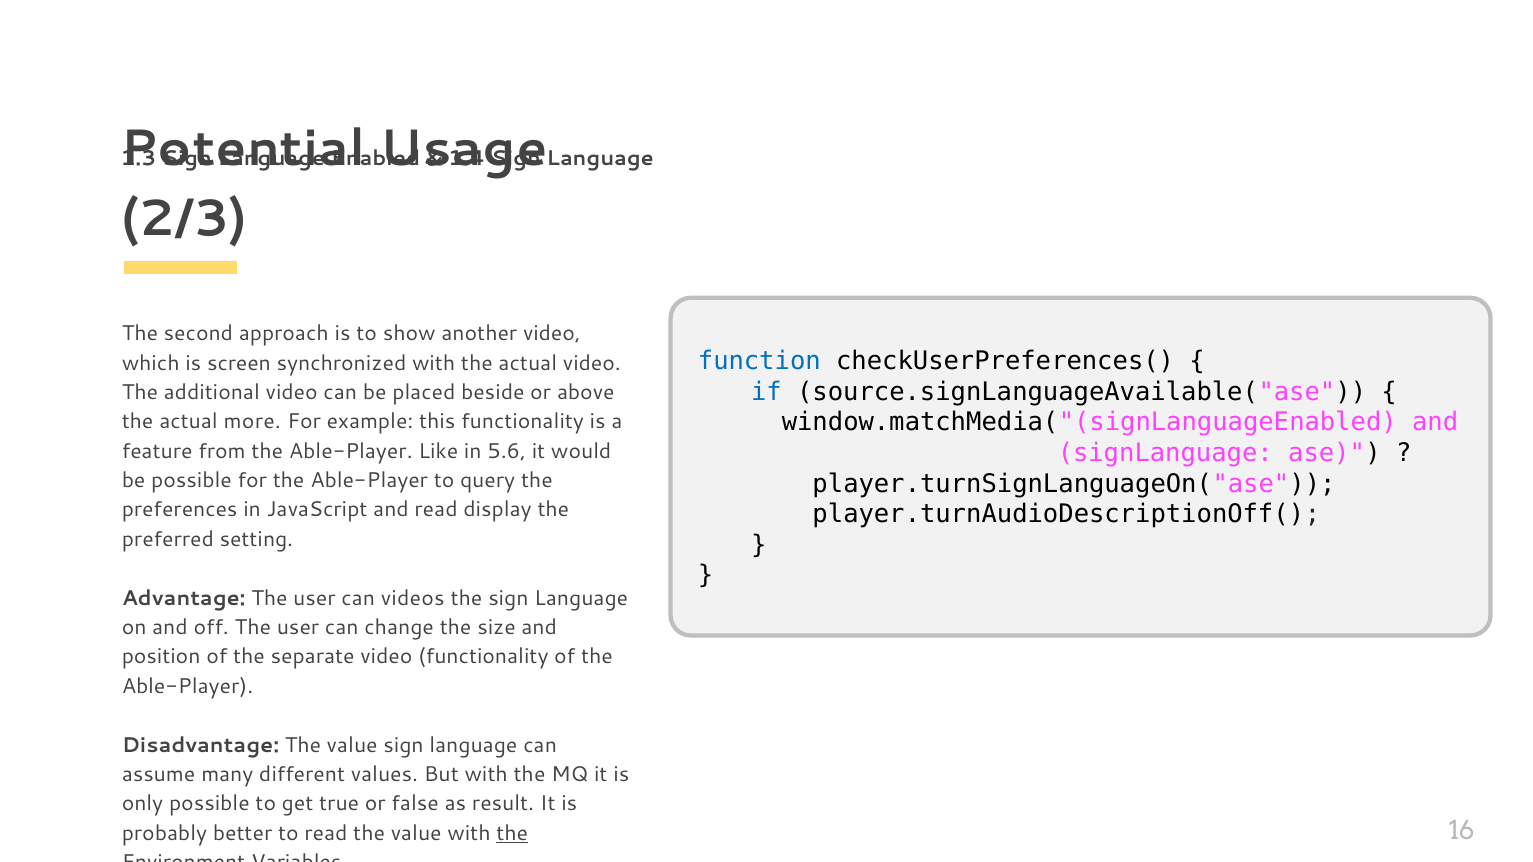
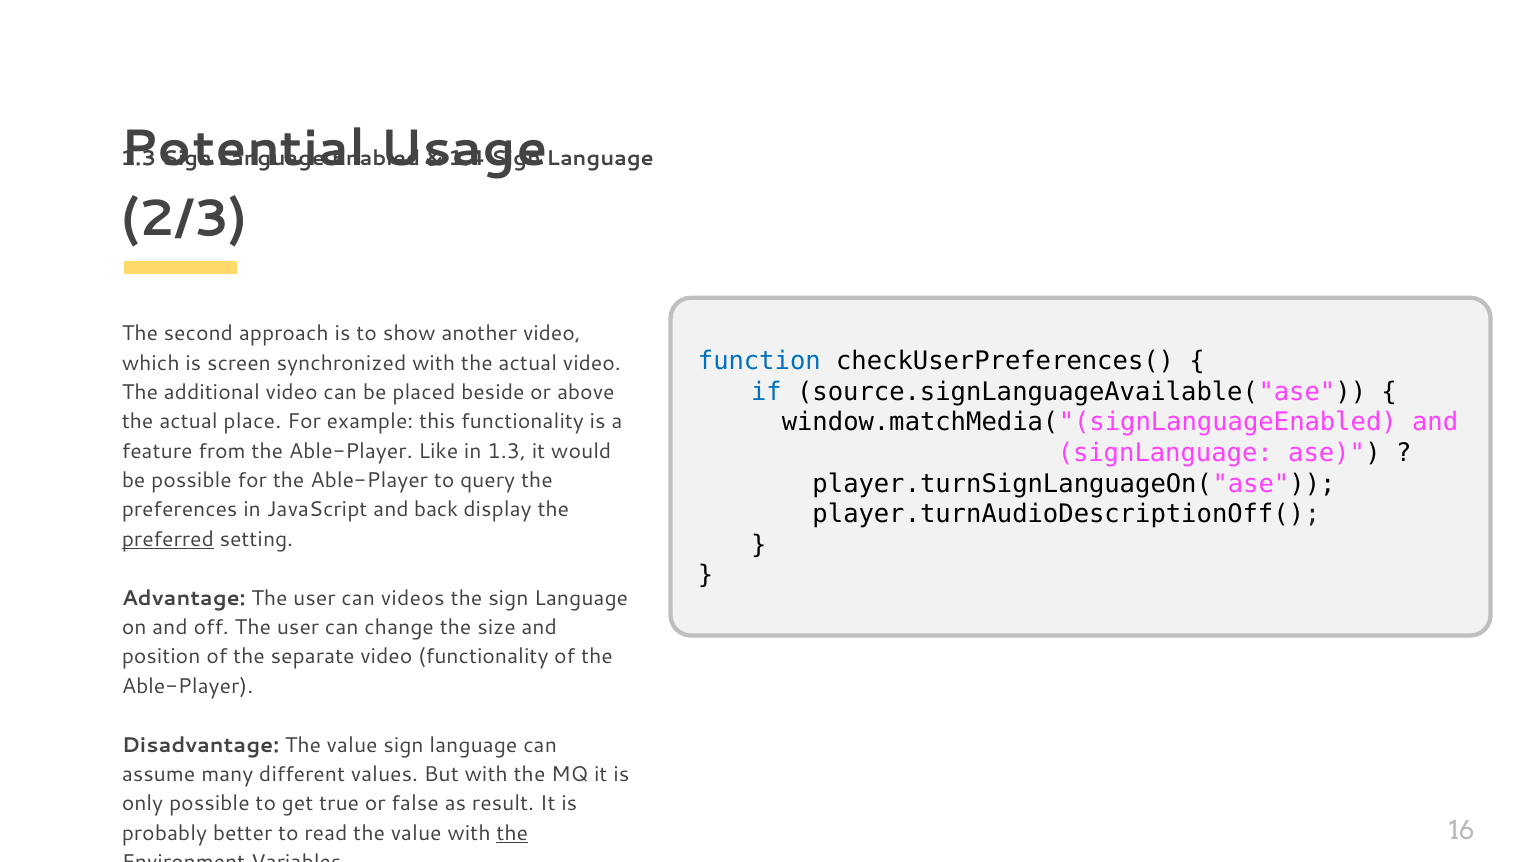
more: more -> place (252, 422)
in 5.6: 5.6 -> 1.3 (507, 451)
and read: read -> back (436, 510)
preferred underline: none -> present (168, 540)
